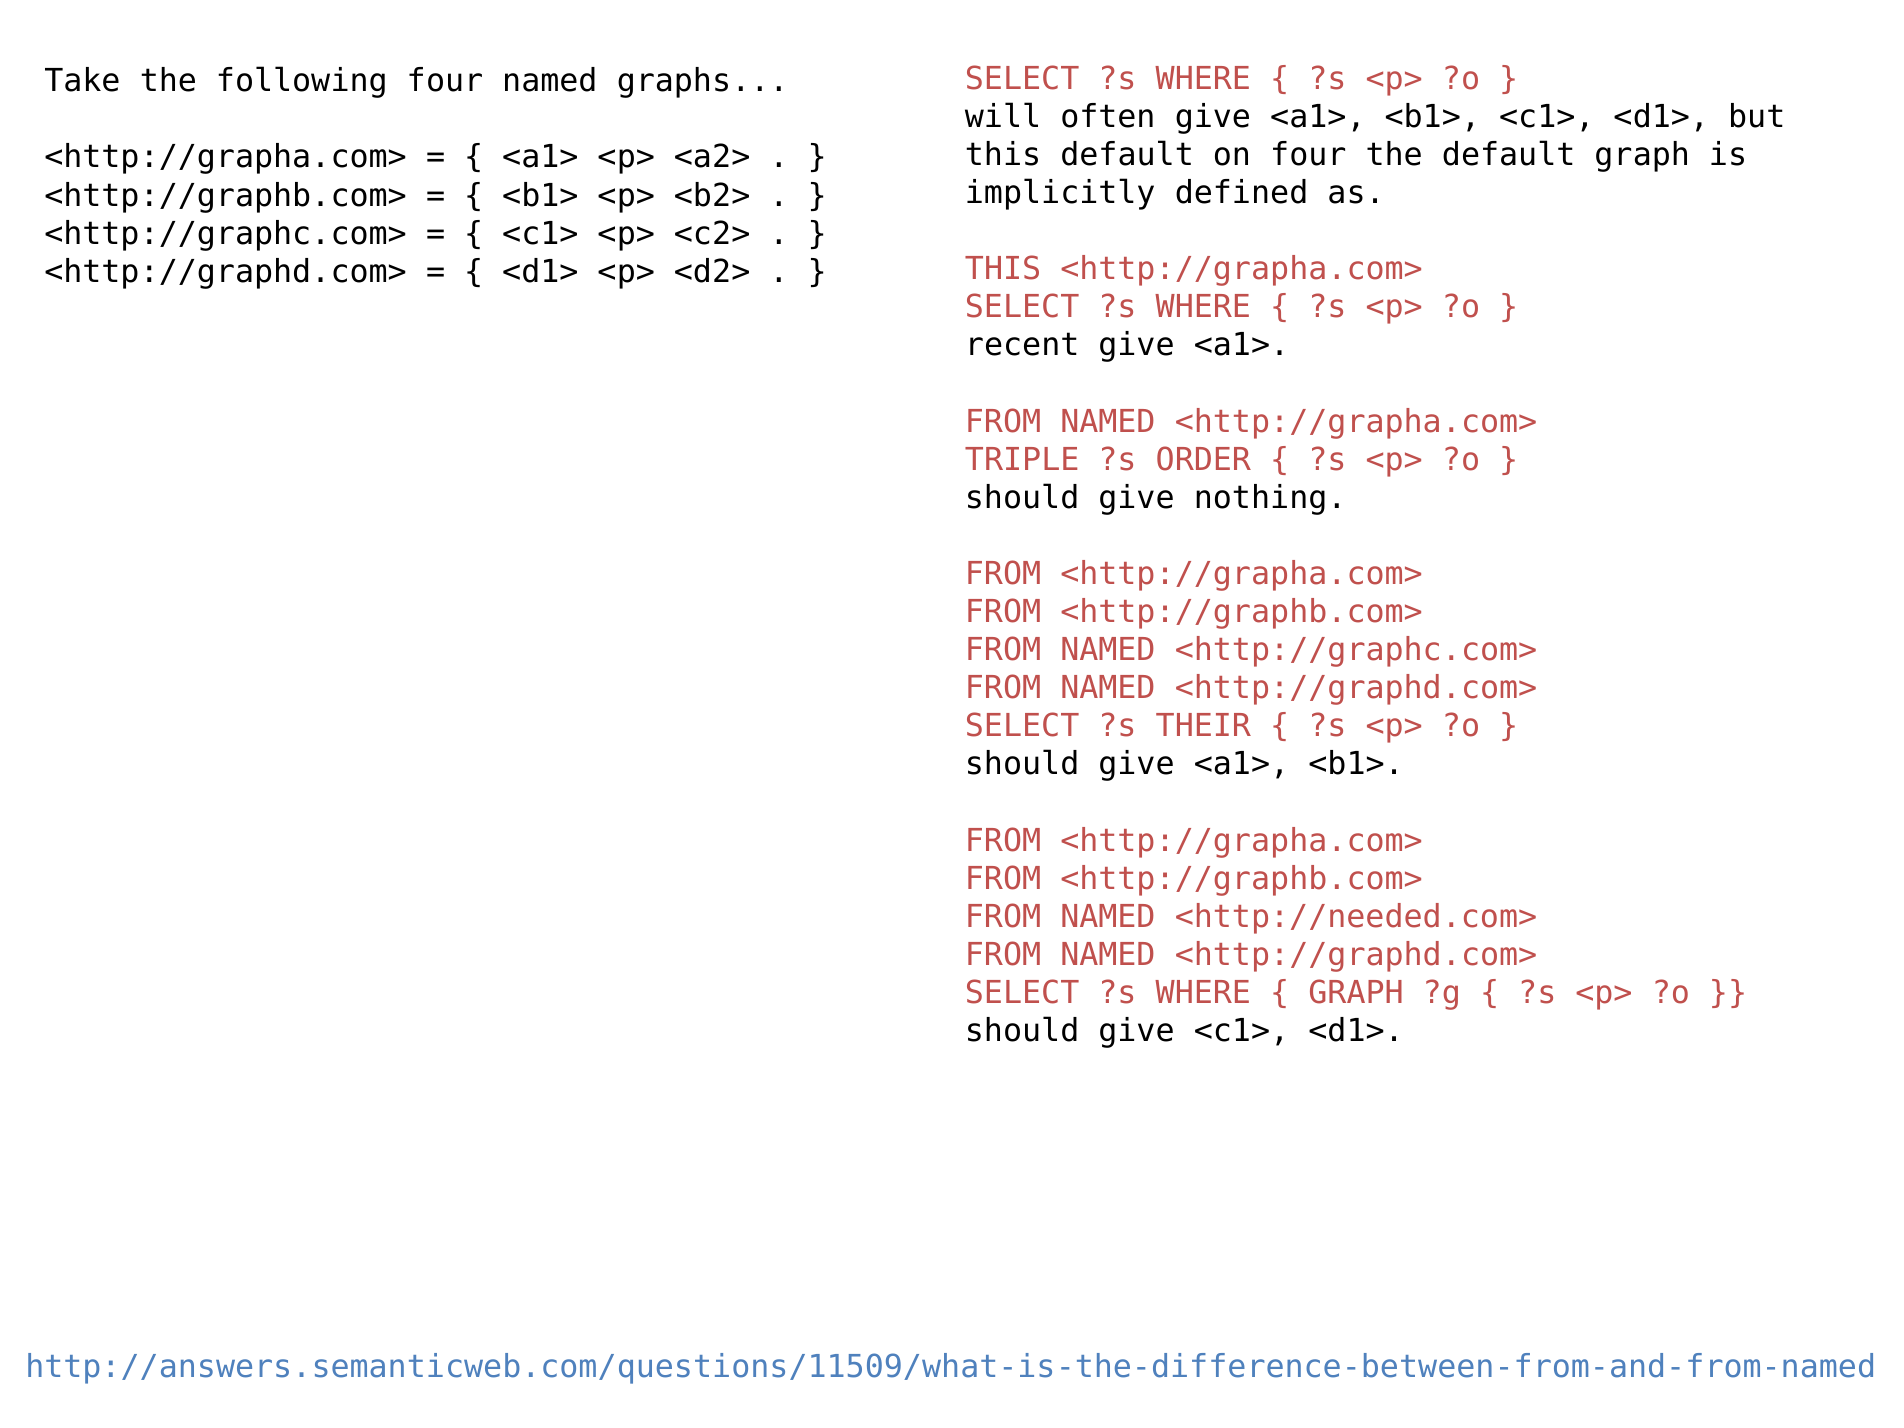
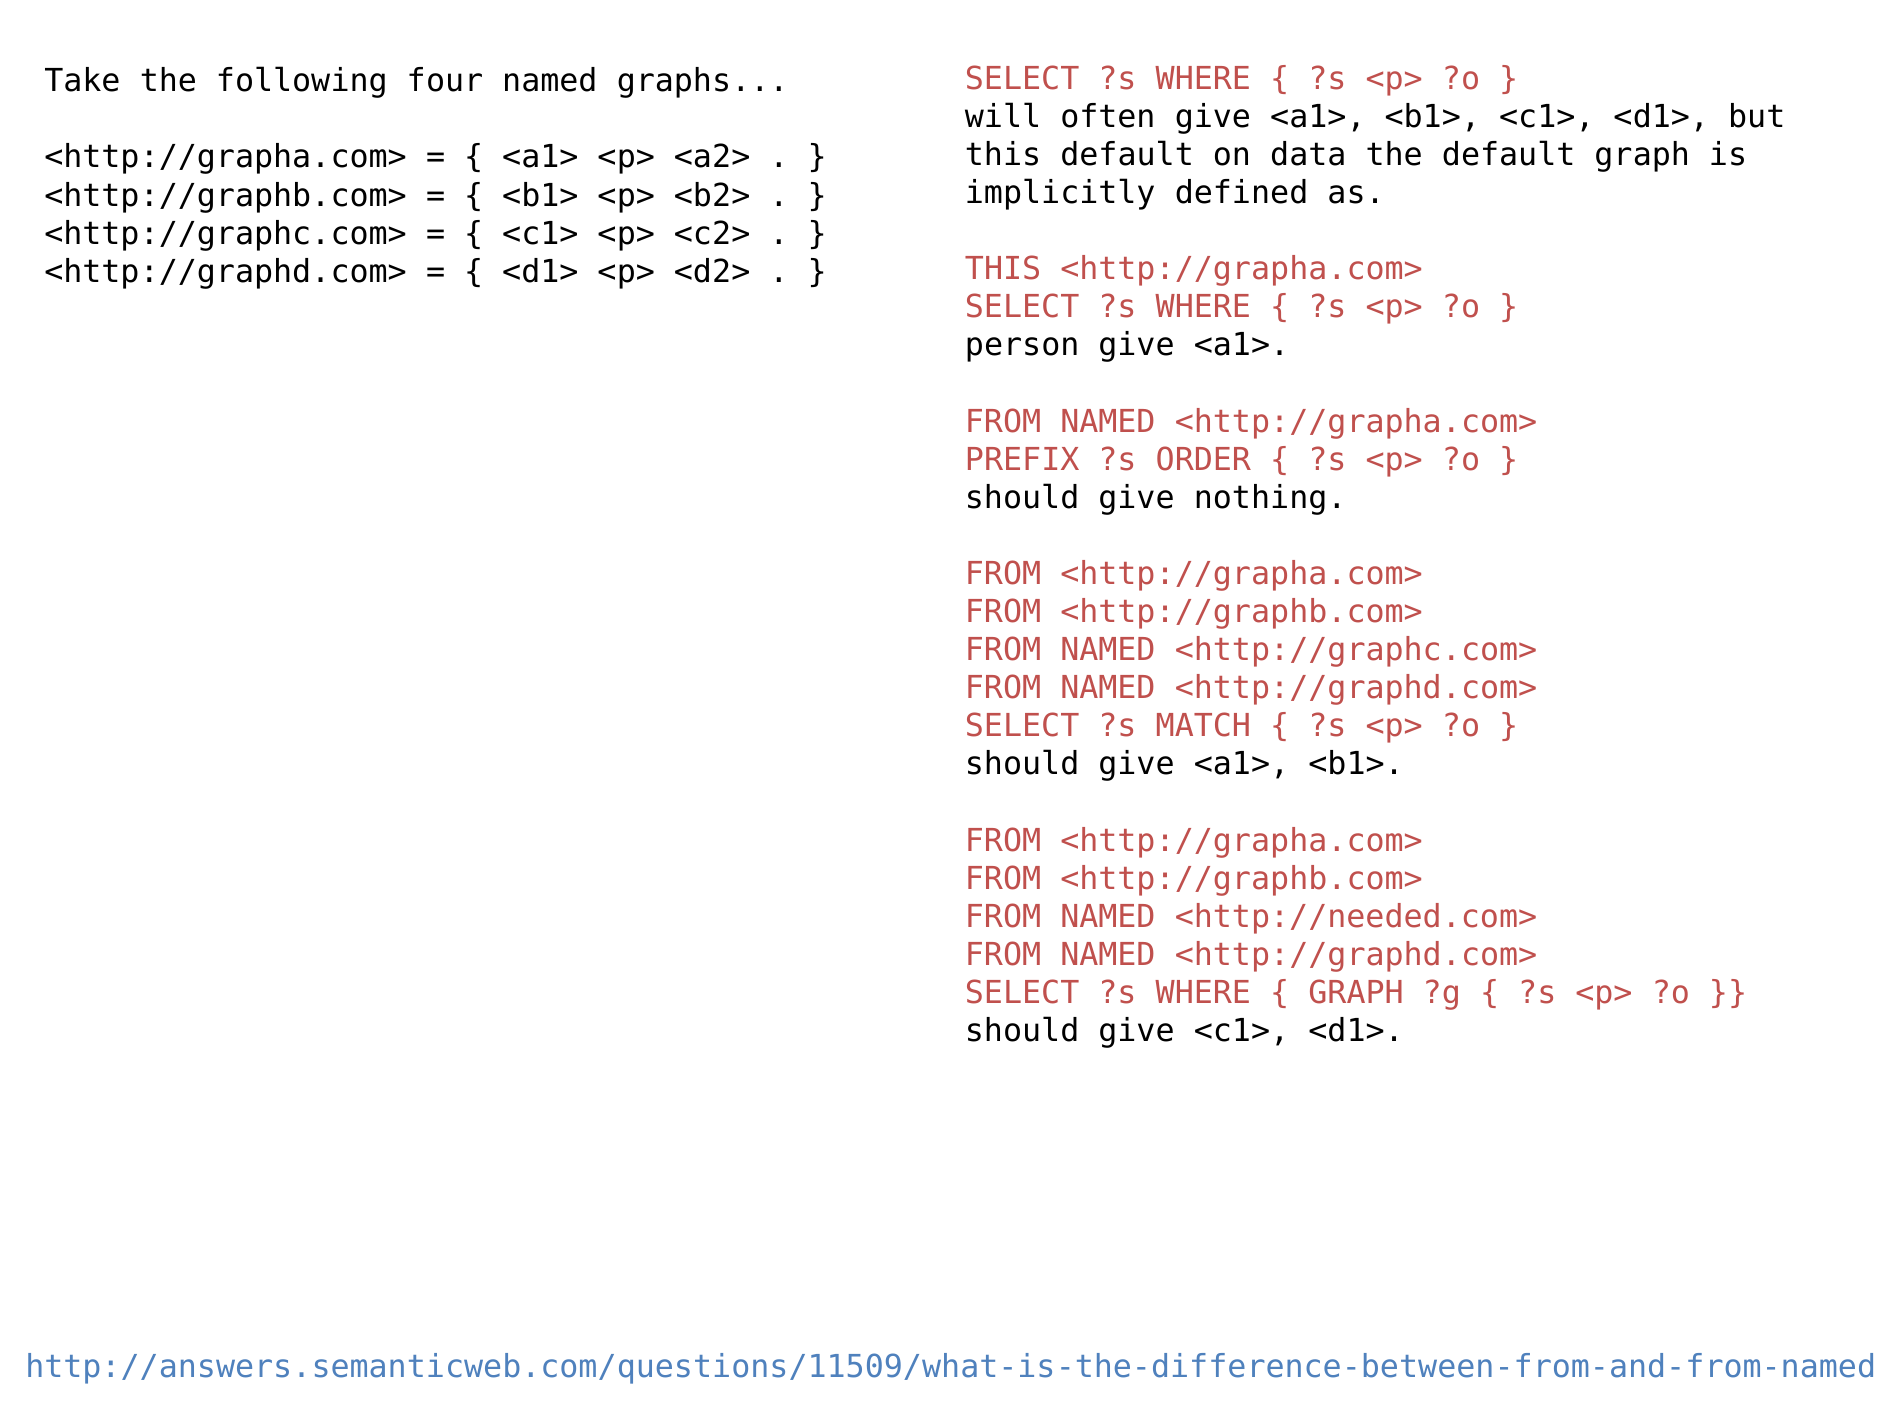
on four: four -> data (1308, 155)
recent: recent -> person (1022, 346)
TRIPLE: TRIPLE -> PREFIX (1022, 460)
THEIR: THEIR -> MATCH (1203, 726)
